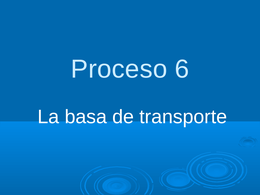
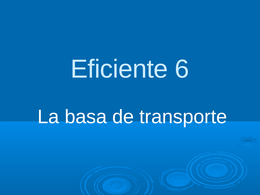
Proceso: Proceso -> Eficiente (119, 69)
